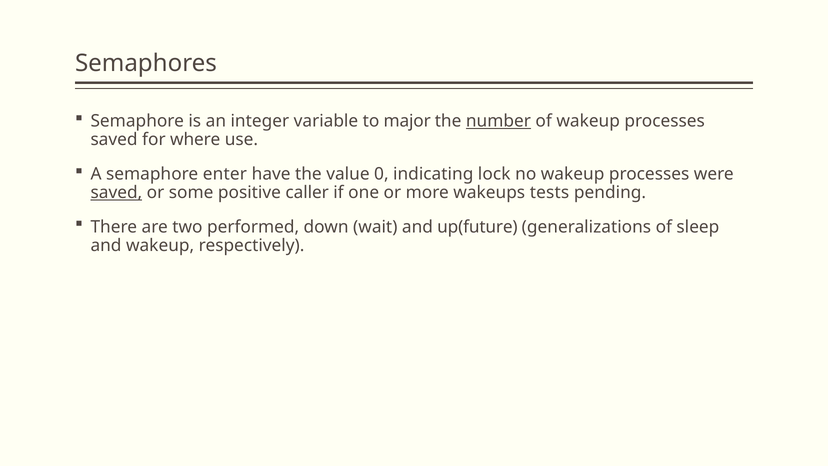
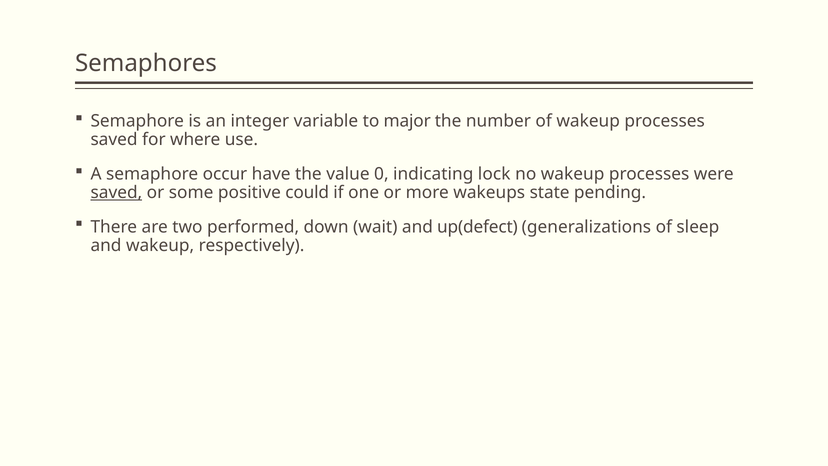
number underline: present -> none (498, 121)
enter: enter -> occur (225, 174)
caller: caller -> could (307, 193)
tests: tests -> state (550, 193)
up(future: up(future -> up(defect (477, 227)
